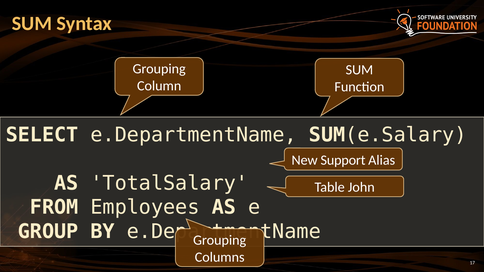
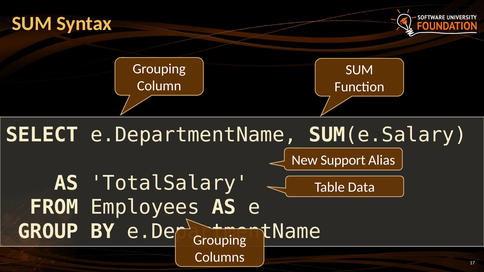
John: John -> Data (361, 188)
